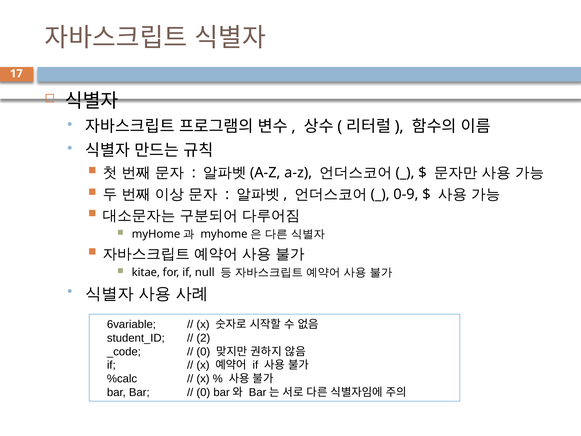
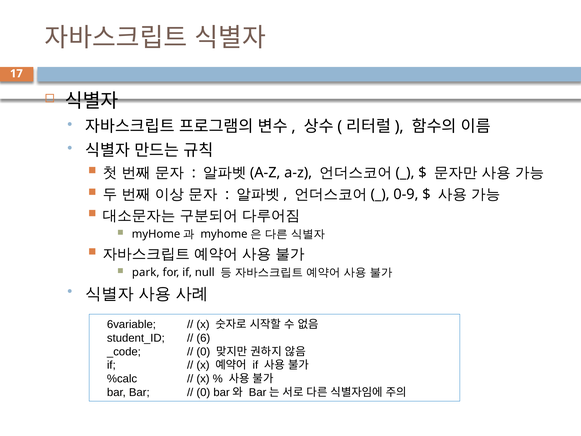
kitae: kitae -> park (146, 272)
2: 2 -> 6 (203, 338)
